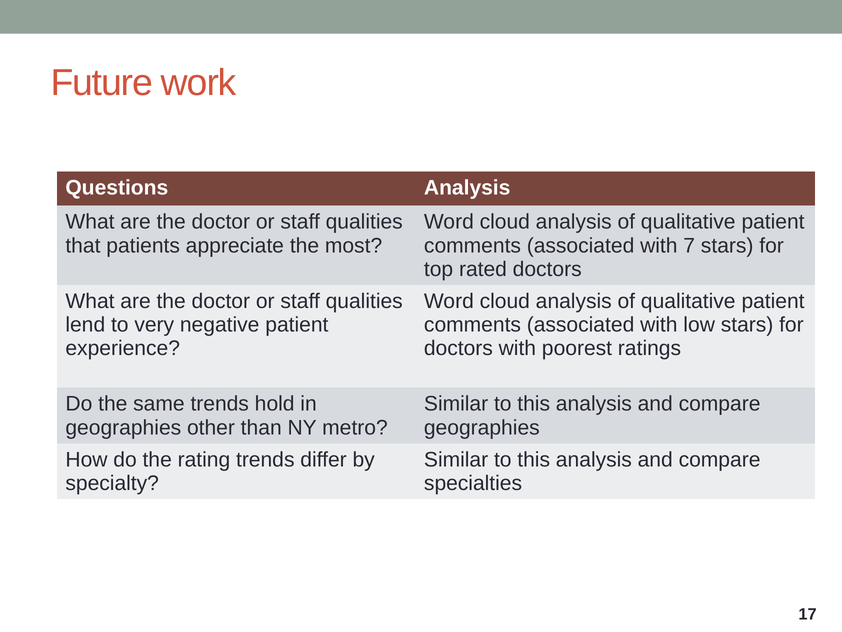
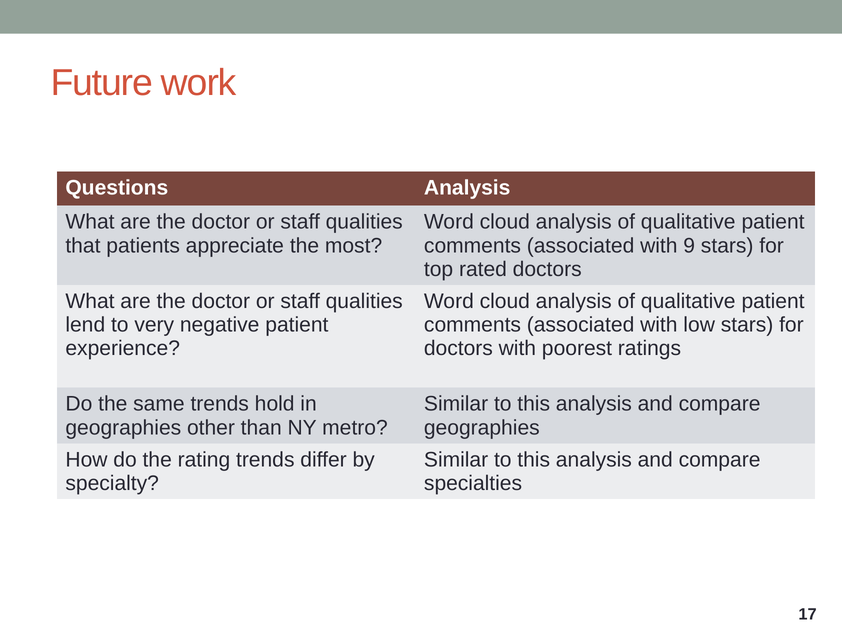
7: 7 -> 9 (689, 245)
